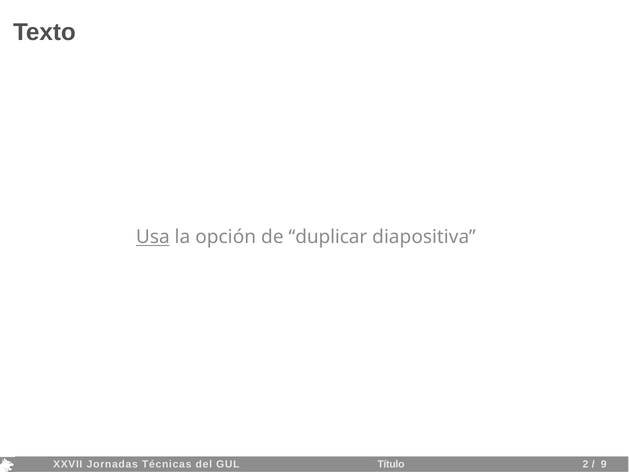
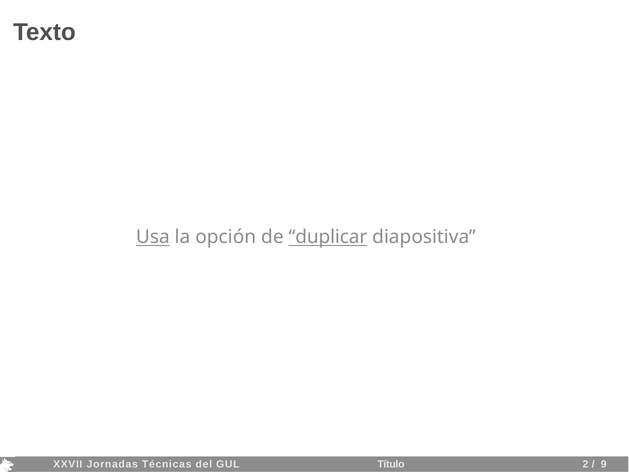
duplicar underline: none -> present (328, 237)
